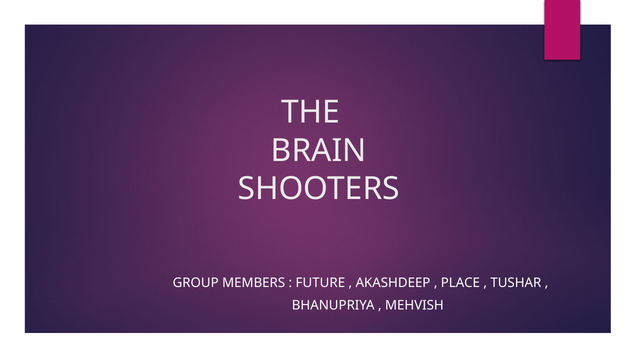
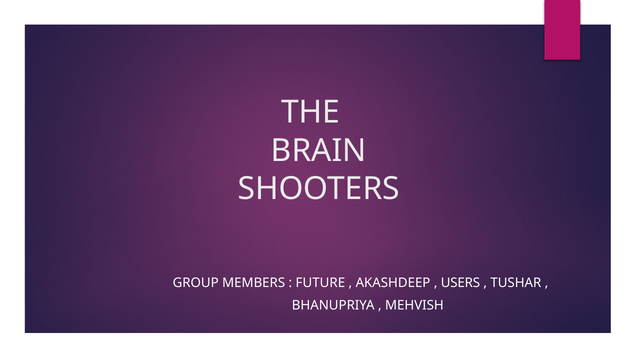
PLACE: PLACE -> USERS (460, 283)
